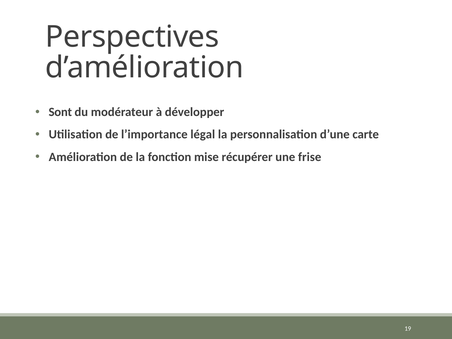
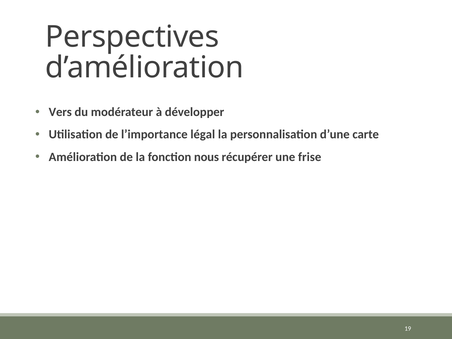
Sont: Sont -> Vers (60, 112)
mise: mise -> nous (206, 157)
